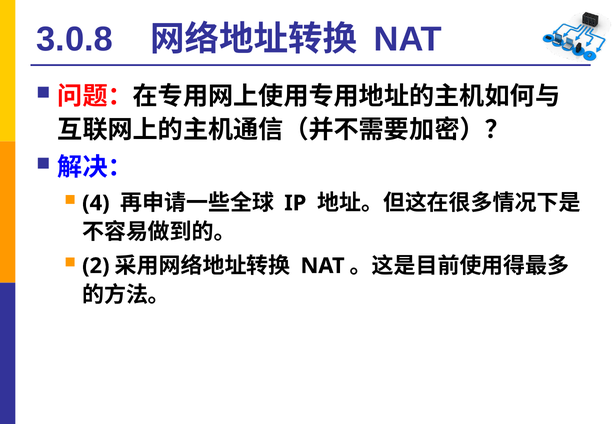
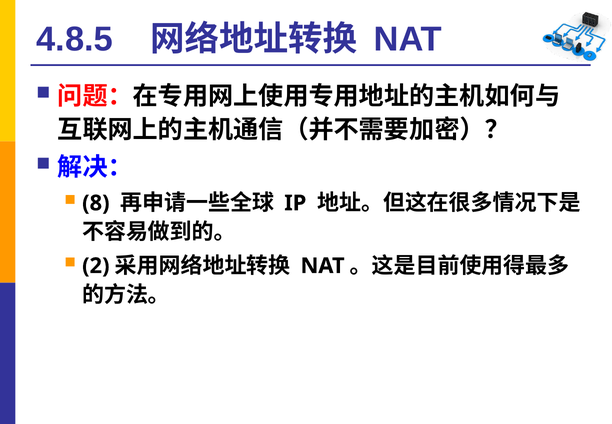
3.0.8: 3.0.8 -> 4.8.5 (75, 39)
4: 4 -> 8 (96, 203)
